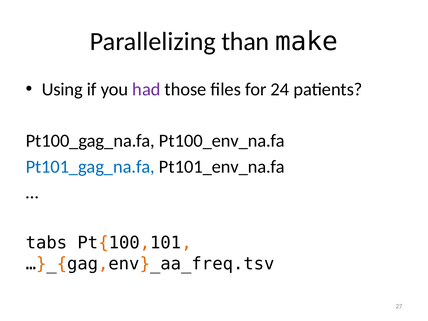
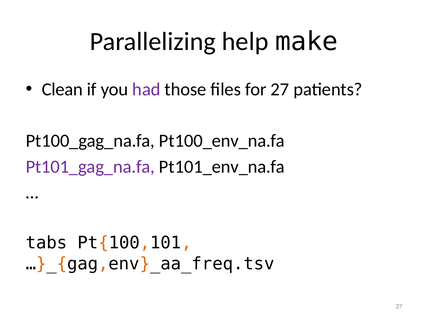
than: than -> help (245, 41)
Using: Using -> Clean (62, 89)
for 24: 24 -> 27 (280, 89)
Pt101_gag_na.fa colour: blue -> purple (90, 167)
